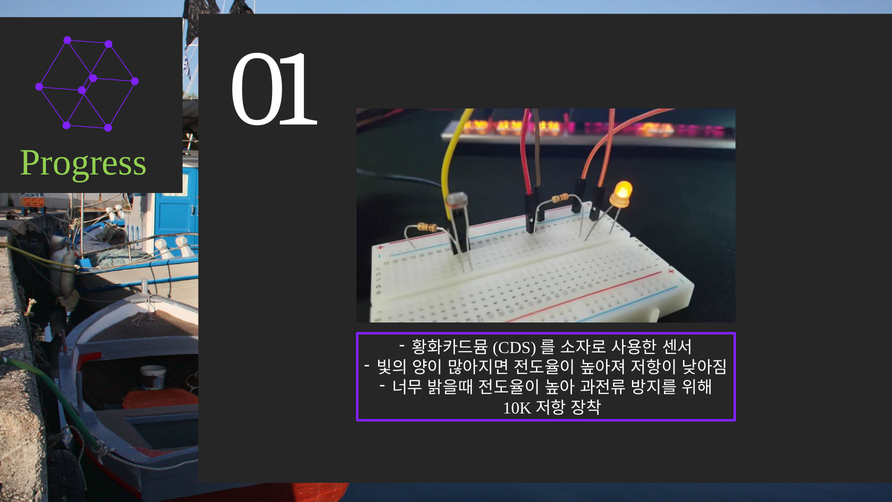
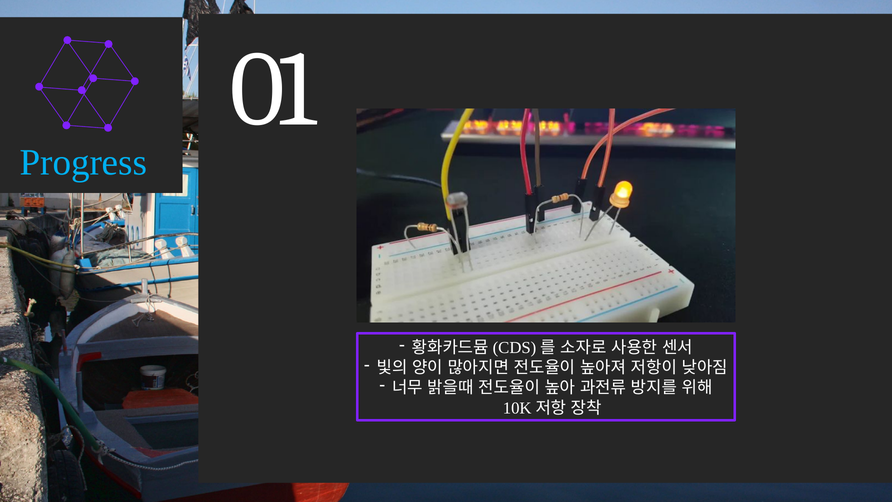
Progress colour: light green -> light blue (83, 163)
